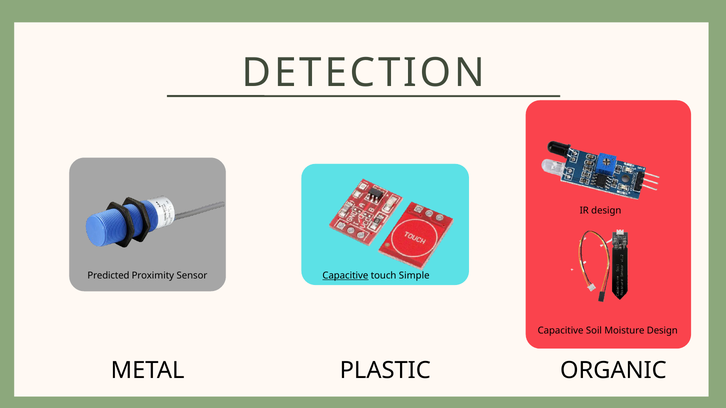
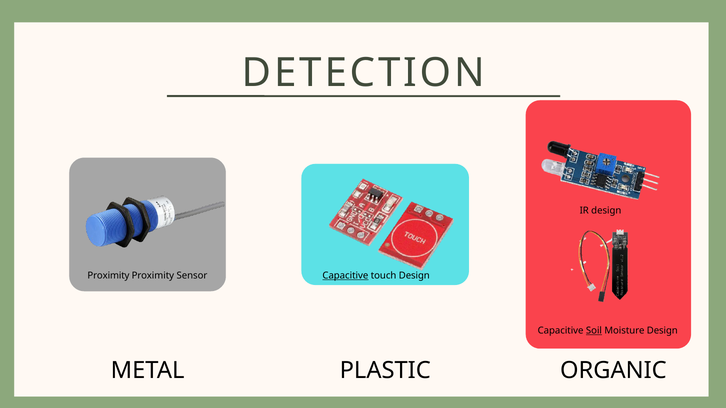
Predicted: Predicted -> Proximity (108, 276)
touch Simple: Simple -> Design (414, 276)
Soil underline: none -> present (594, 331)
